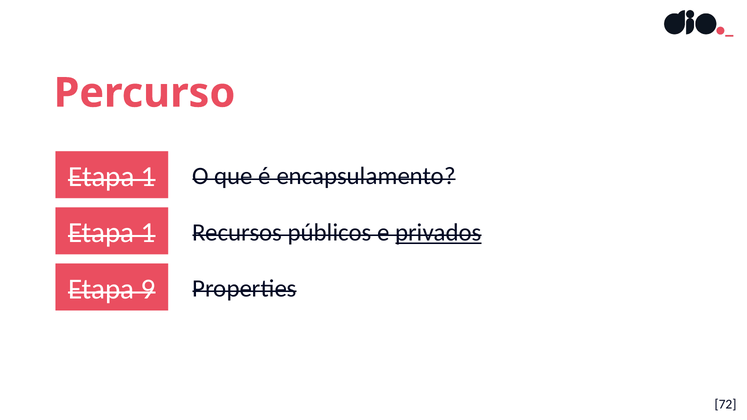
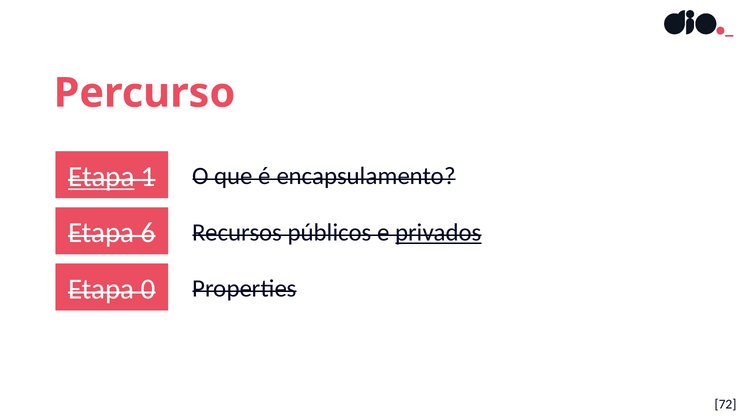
Etapa underline: none -> present (101, 177)
1: 1 -> 6 (148, 233)
9: 9 -> 0 (148, 289)
